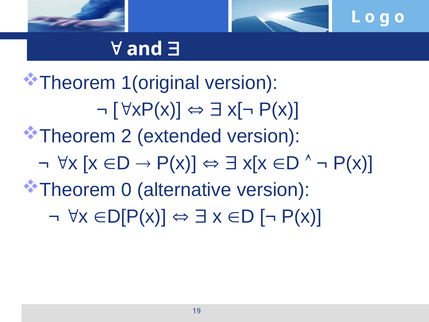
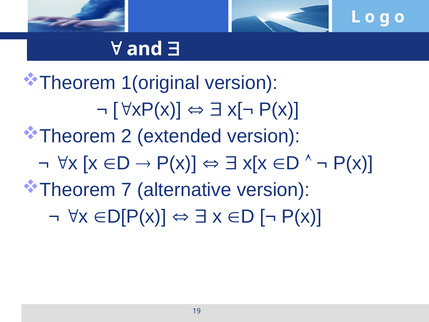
0: 0 -> 7 (126, 190)
